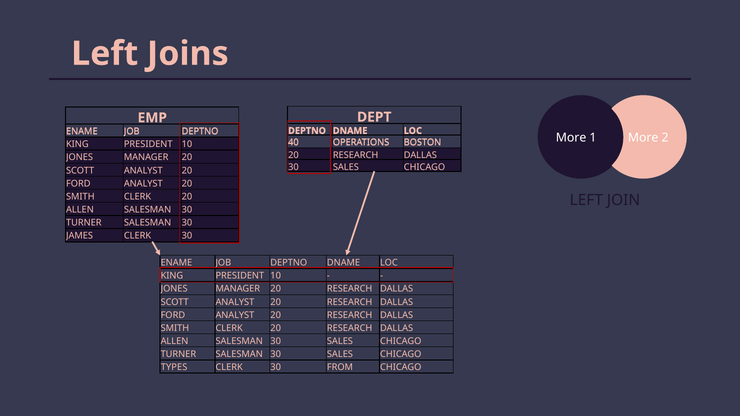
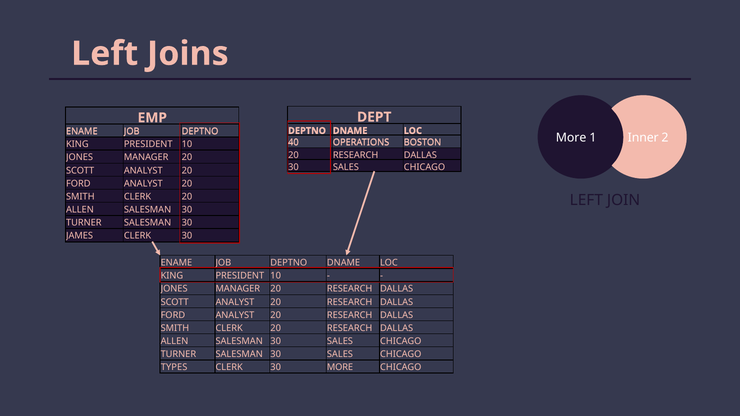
1 More: More -> Inner (643, 138)
30 FROM: FROM -> MORE (340, 368)
